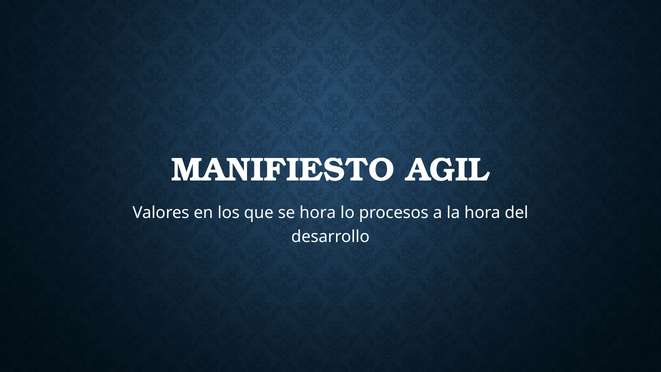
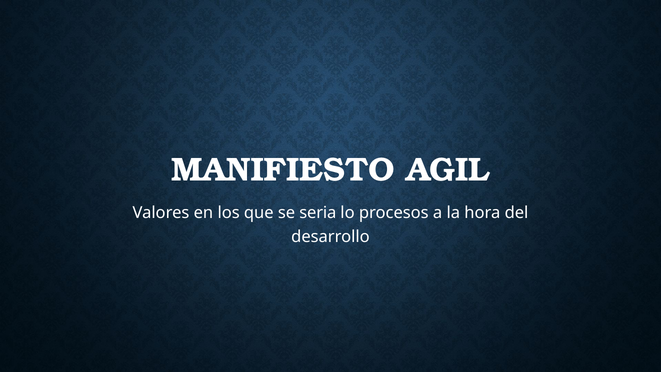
se hora: hora -> seria (318, 213)
